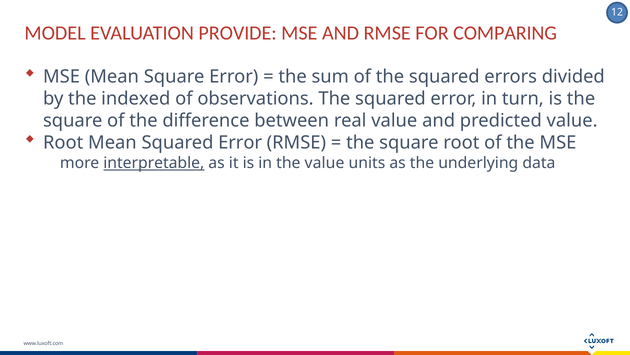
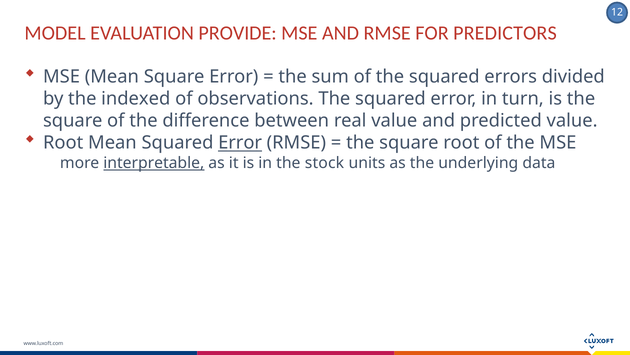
COMPARING: COMPARING -> PREDICTORS (505, 33)
Error underline: none -> present (240, 143)
the value: value -> stock (324, 163)
